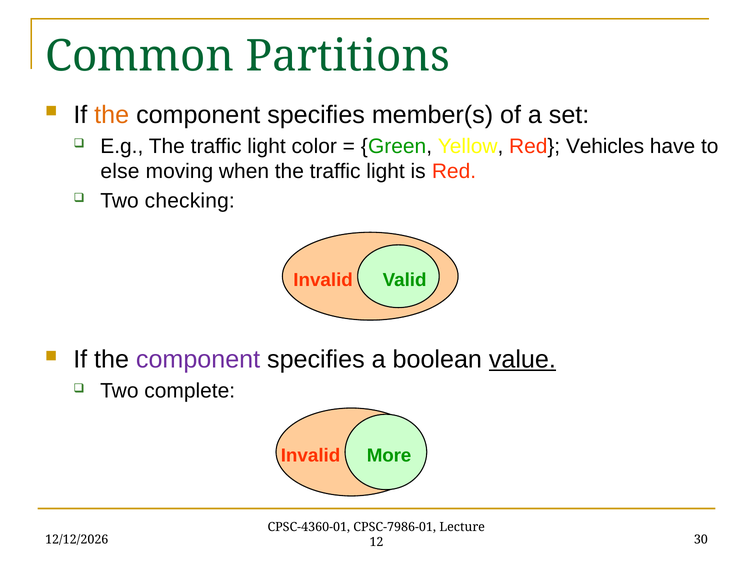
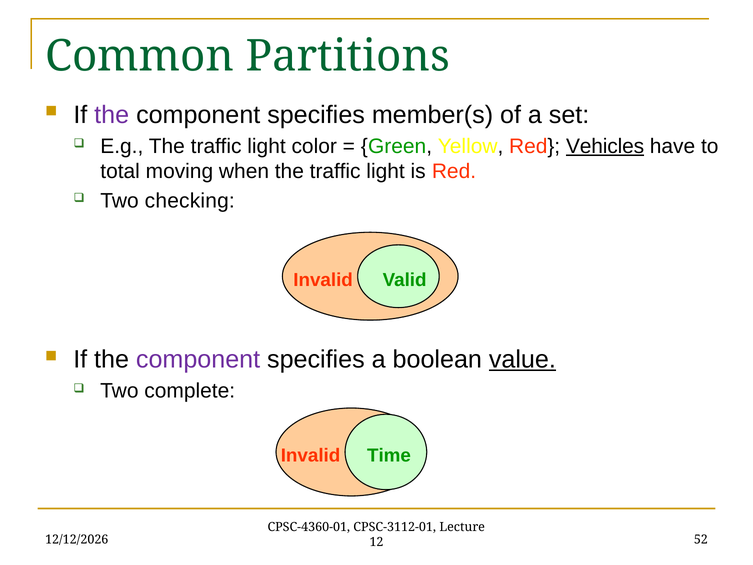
the colour: orange -> purple (112, 115)
Vehicles underline: none -> present (605, 146)
else: else -> total (120, 171)
More: More -> Time (389, 456)
CPSC-7986-01: CPSC-7986-01 -> CPSC-3112-01 (395, 527)
30: 30 -> 52 (701, 539)
